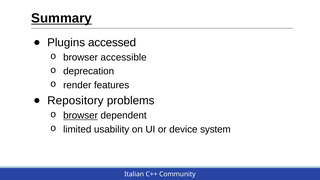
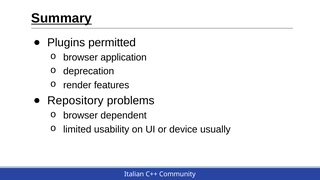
accessed: accessed -> permitted (112, 43)
accessible: accessible -> application (124, 57)
browser underline: present -> none (81, 115)
system: system -> usually (215, 129)
